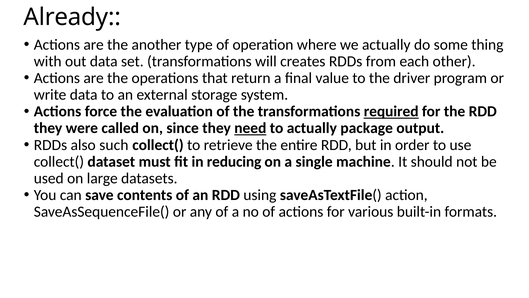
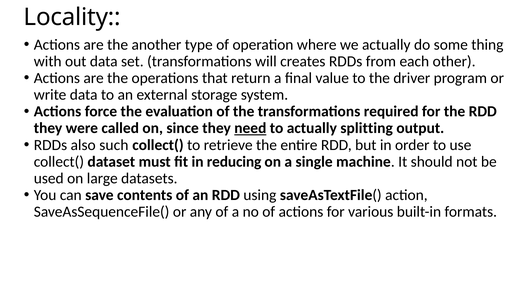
Already: Already -> Locality (72, 17)
required underline: present -> none (391, 111)
package: package -> splitting (367, 128)
